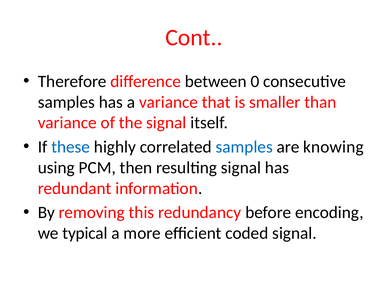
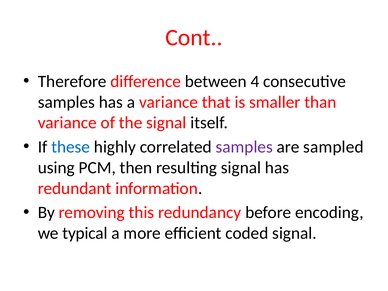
0: 0 -> 4 (255, 81)
samples colour: blue -> purple (244, 147)
knowing: knowing -> sampled (333, 147)
